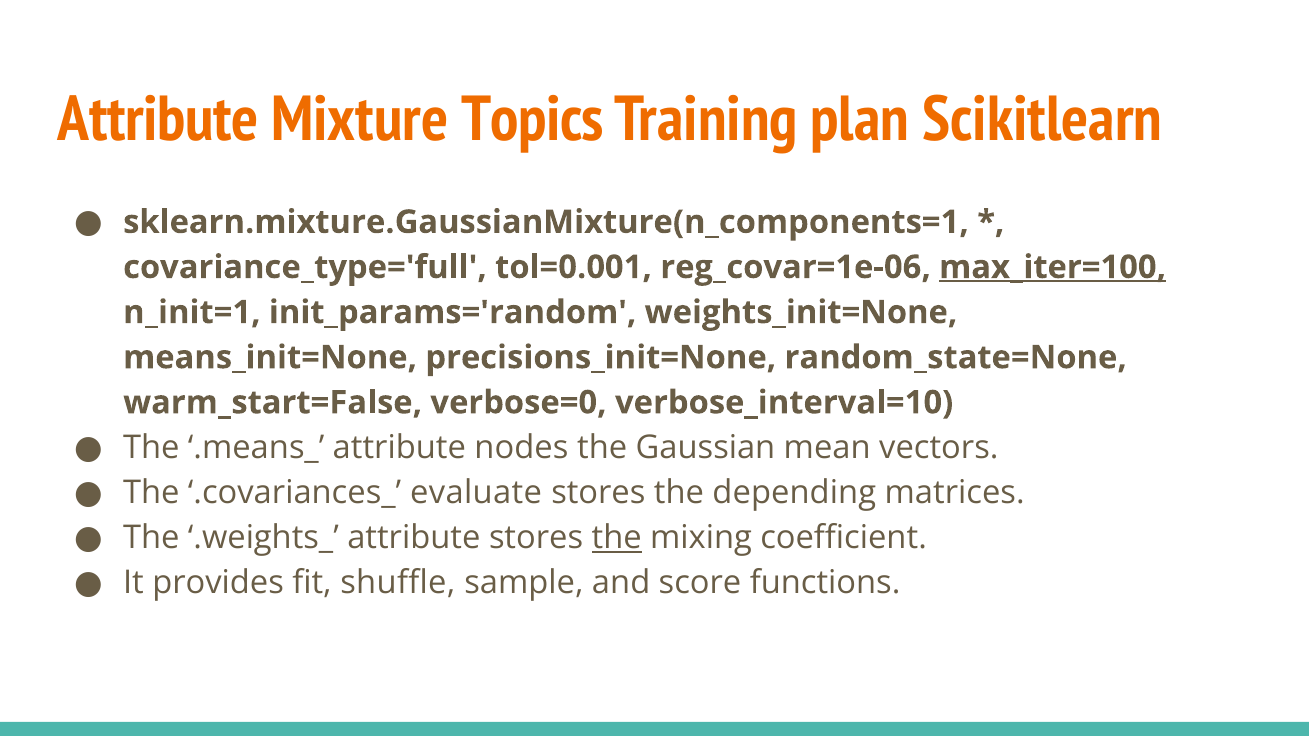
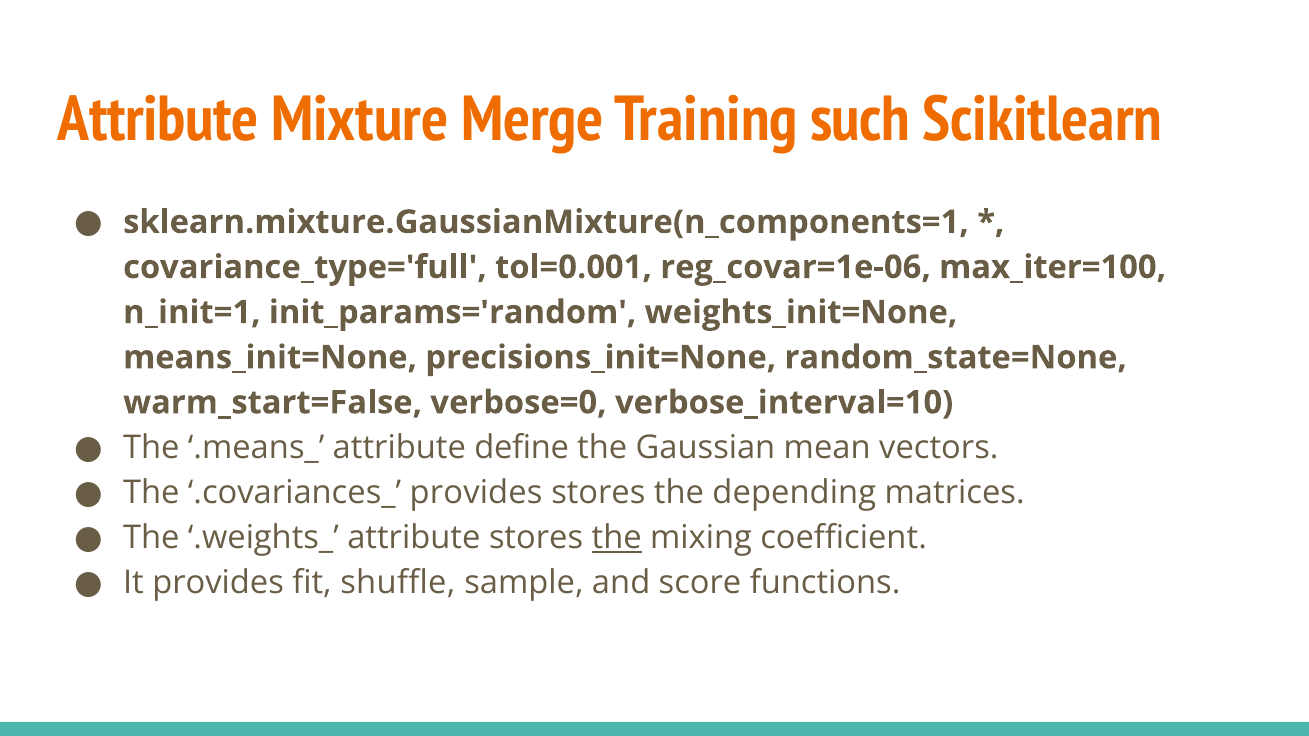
Topics: Topics -> Merge (533, 119)
plan: plan -> such (860, 119)
max_iter=100 underline: present -> none (1053, 267)
nodes: nodes -> define (522, 448)
.covariances_ evaluate: evaluate -> provides (476, 493)
